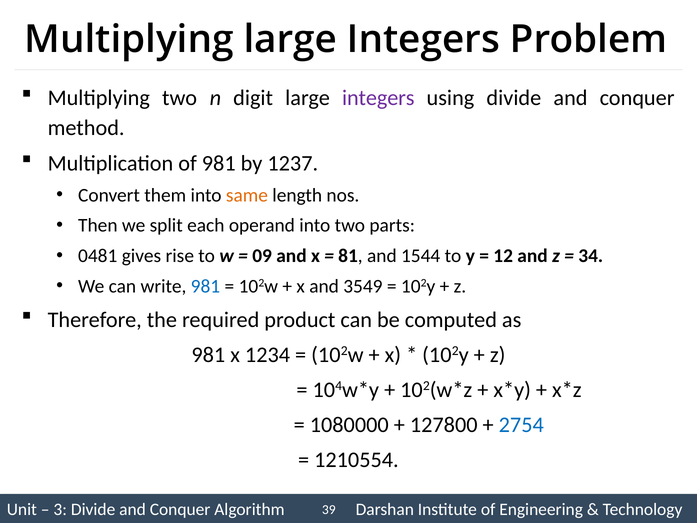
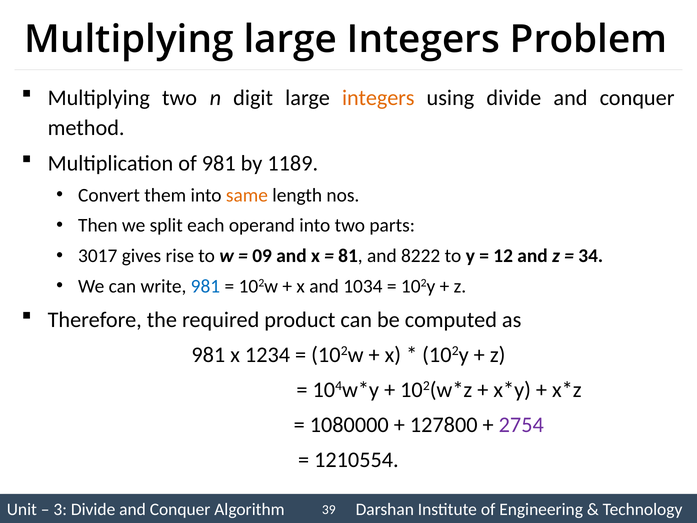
integers colour: purple -> orange (378, 98)
1237: 1237 -> 1189 (293, 163)
0481: 0481 -> 3017 (98, 256)
1544: 1544 -> 8222 (421, 256)
3549: 3549 -> 1034 (363, 286)
2754 colour: blue -> purple (521, 425)
